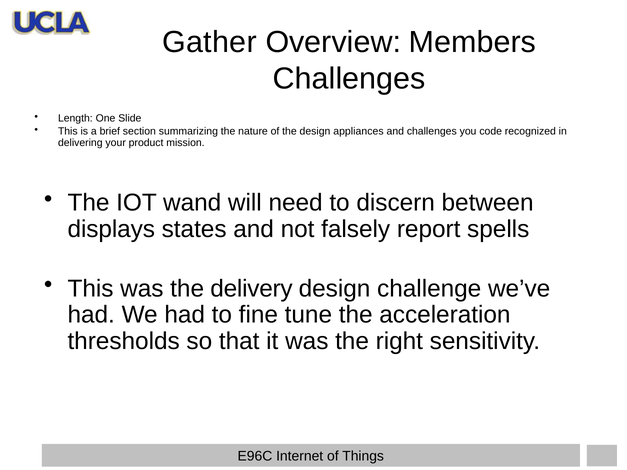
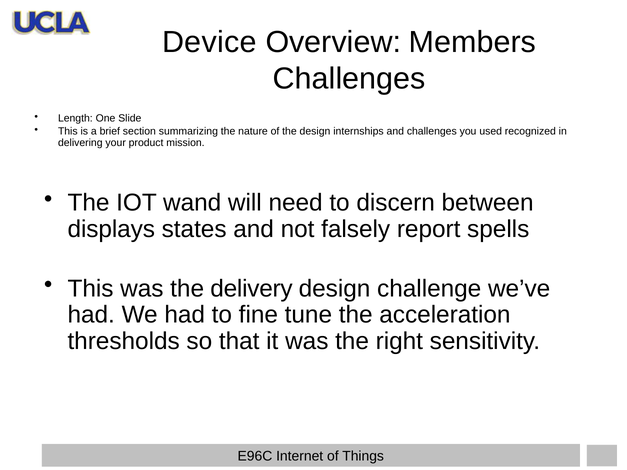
Gather: Gather -> Device (209, 42)
appliances: appliances -> internships (358, 131)
code: code -> used (491, 131)
